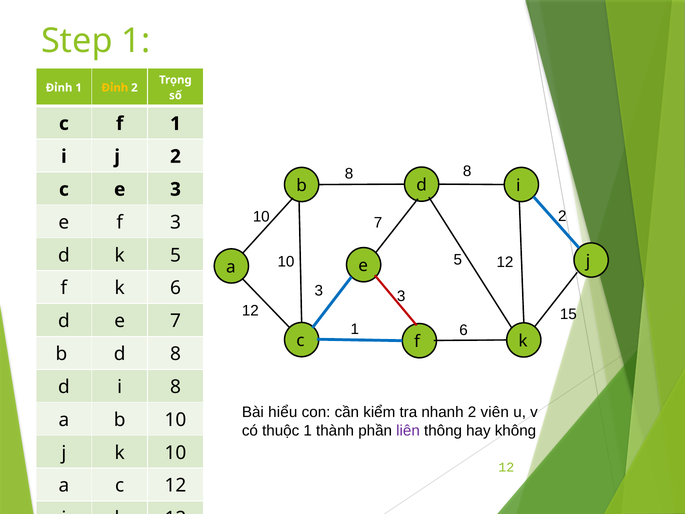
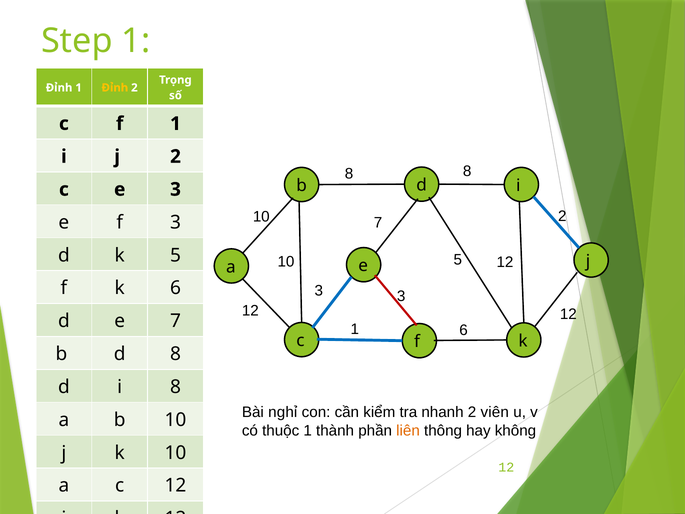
15: 15 -> 12 (568, 314)
hiểu: hiểu -> nghỉ (283, 412)
liên colour: purple -> orange (408, 430)
